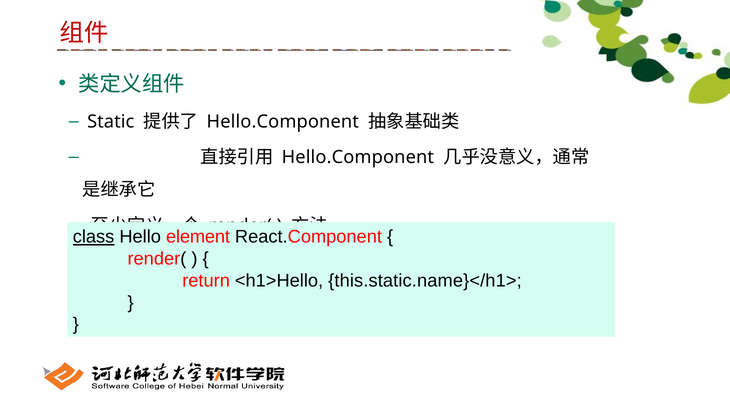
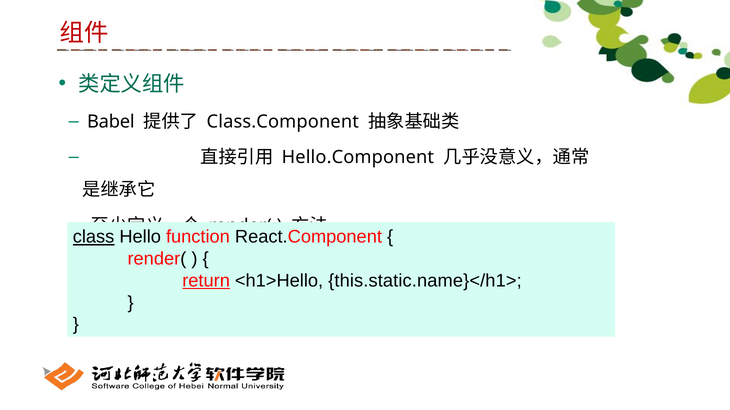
Static: Static -> Babel (111, 122)
Hello.Component: Hello.Component -> Class.Component (283, 122)
element: element -> function (198, 237)
return underline: none -> present (206, 281)
